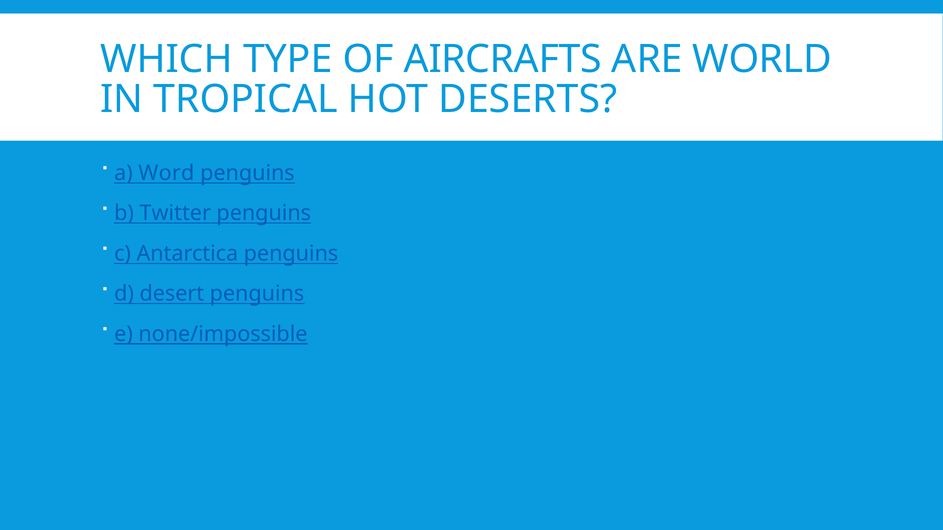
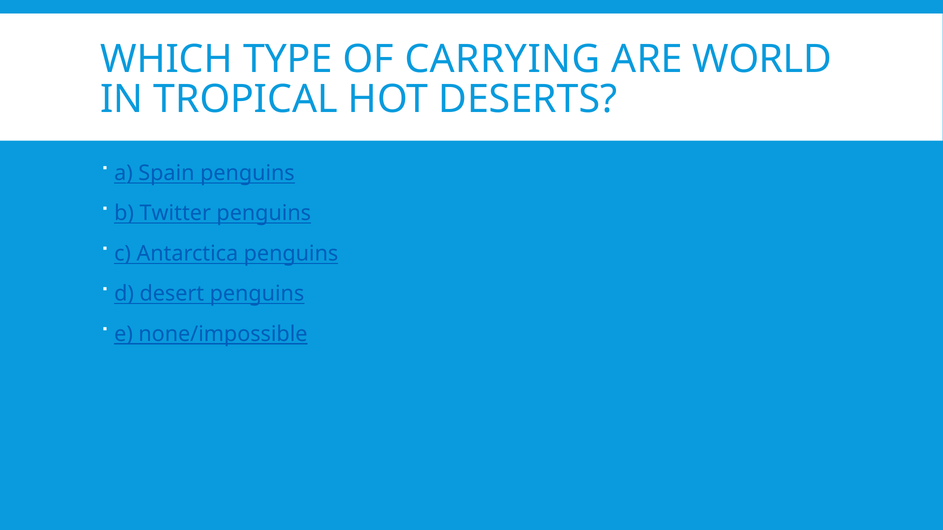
AIRCRAFTS: AIRCRAFTS -> CARRYING (502, 59)
Word: Word -> Spain (166, 173)
